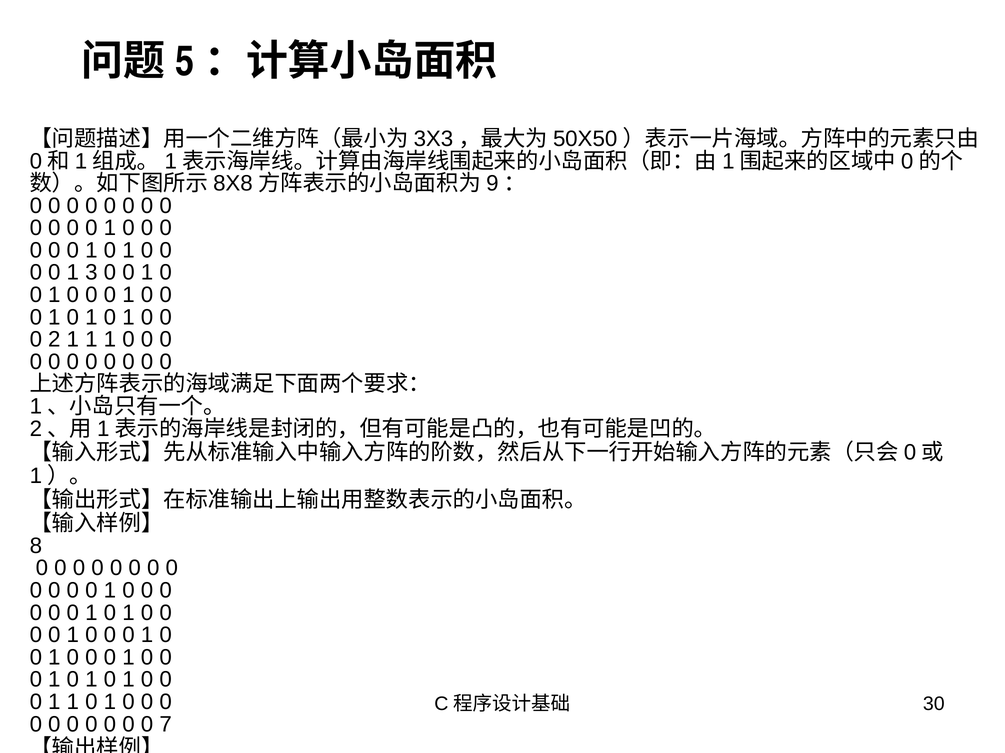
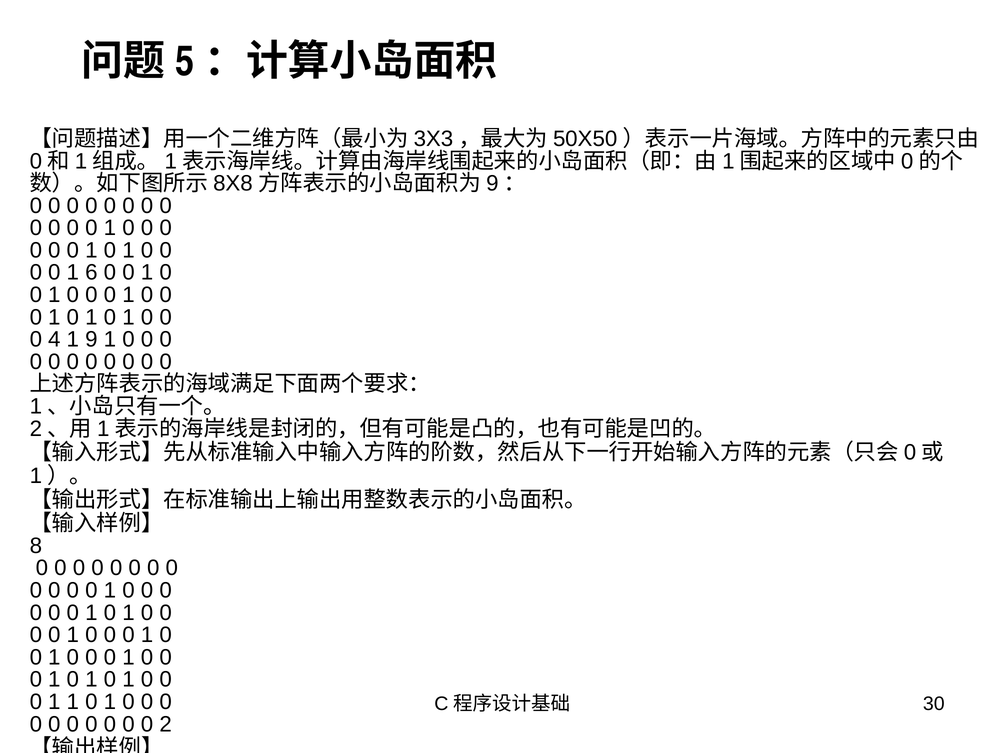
3: 3 -> 6 (91, 273)
2: 2 -> 4 (54, 340)
1: 1 -> 9 (91, 340)
7: 7 -> 2 (166, 725)
